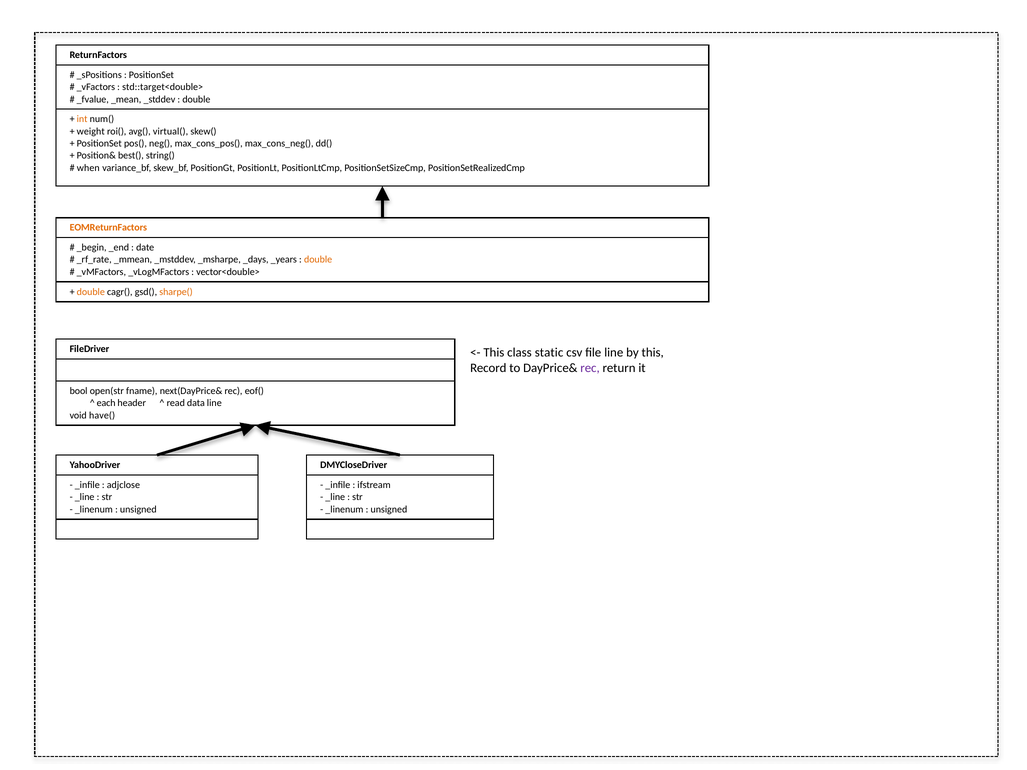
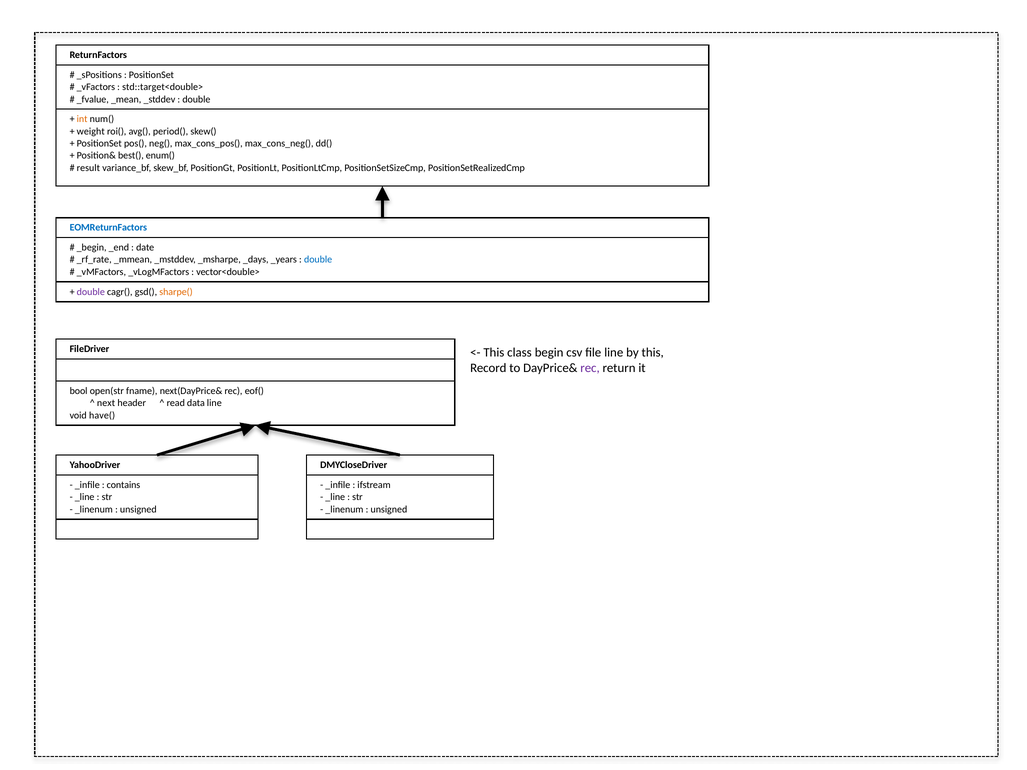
virtual(: virtual( -> period( (171, 131)
string(: string( -> enum( (160, 156)
when: when -> result (88, 168)
EOMReturnFactors colour: orange -> blue (108, 228)
double colour: orange -> blue (318, 260)
double colour: orange -> purple (91, 292)
static: static -> begin (549, 353)
each: each -> next (106, 403)
adjclose: adjclose -> contains (123, 485)
